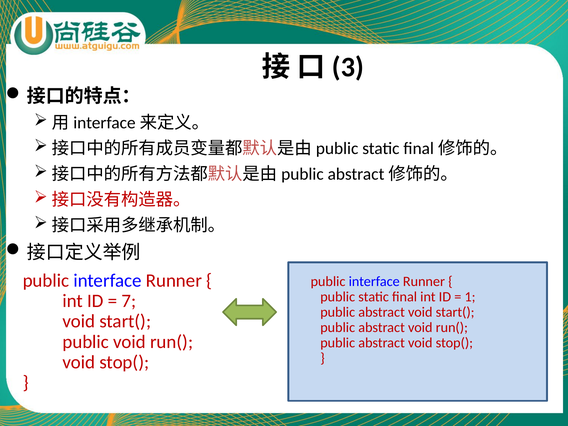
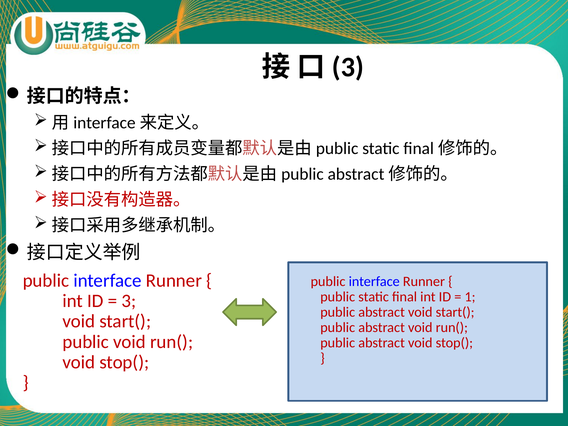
7: 7 -> 3 (129, 301)
